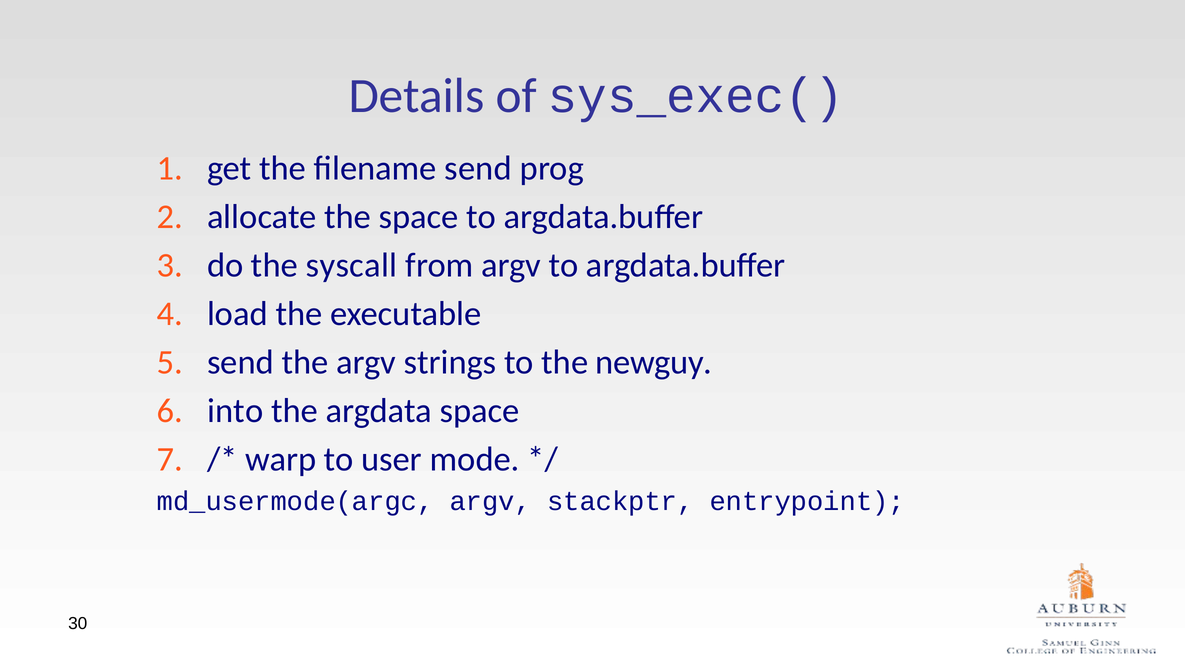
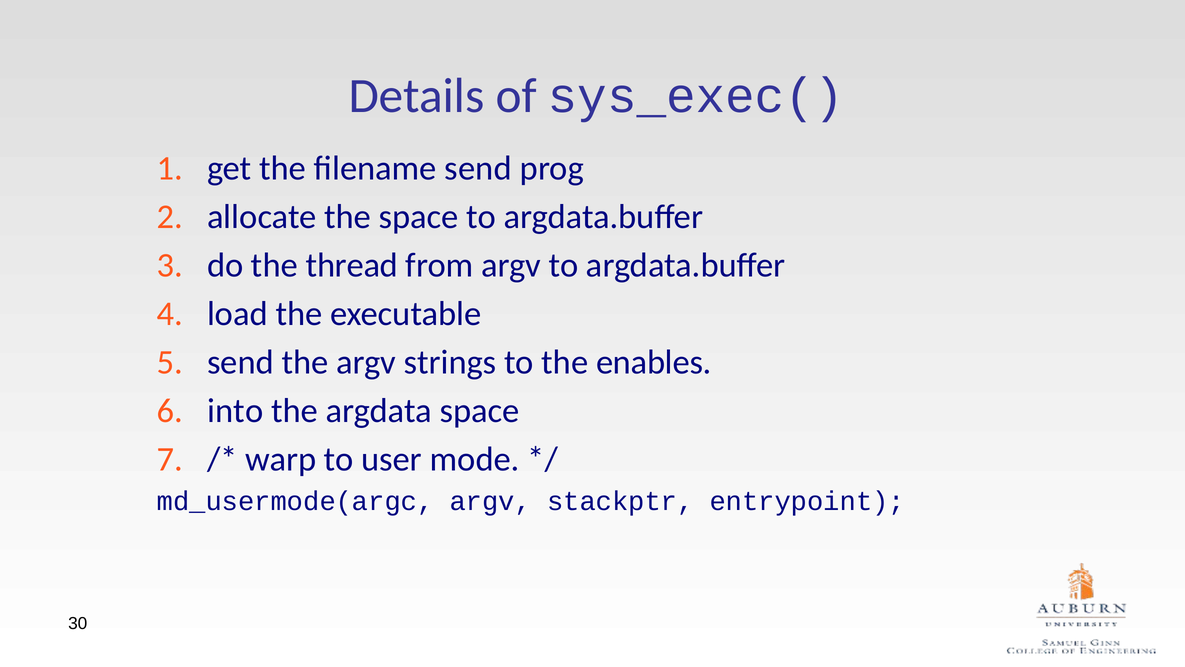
syscall: syscall -> thread (352, 265)
newguy: newguy -> enables (654, 362)
